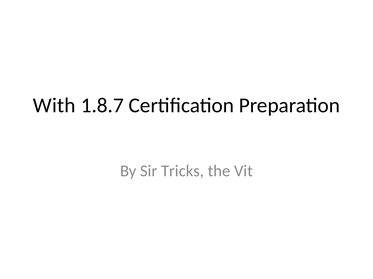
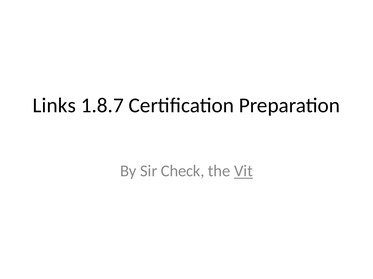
With: With -> Links (54, 106)
Tricks: Tricks -> Check (183, 171)
Vit underline: none -> present (243, 171)
